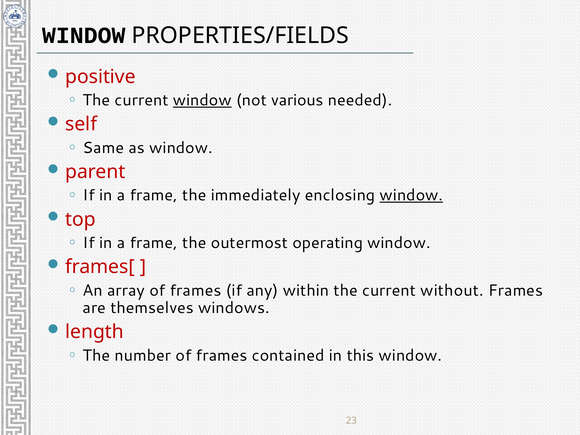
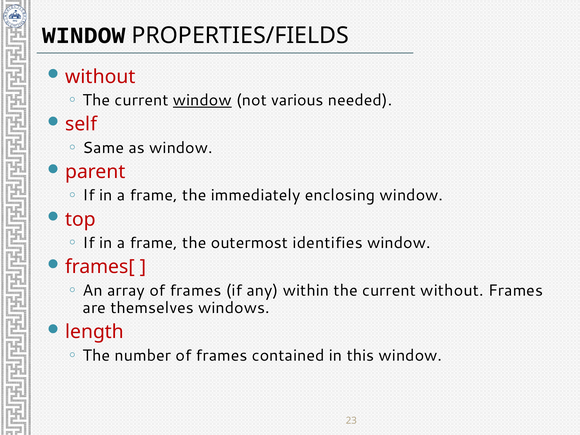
positive: positive -> without (100, 77)
window underline: present -> none (411, 195)
operating: operating -> identifies (328, 243)
